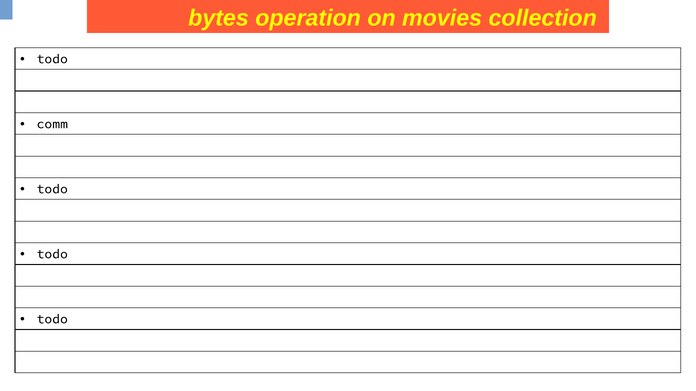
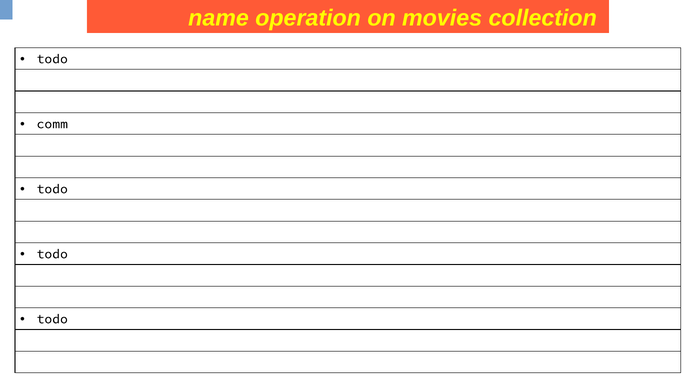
bytes: bytes -> name (219, 18)
